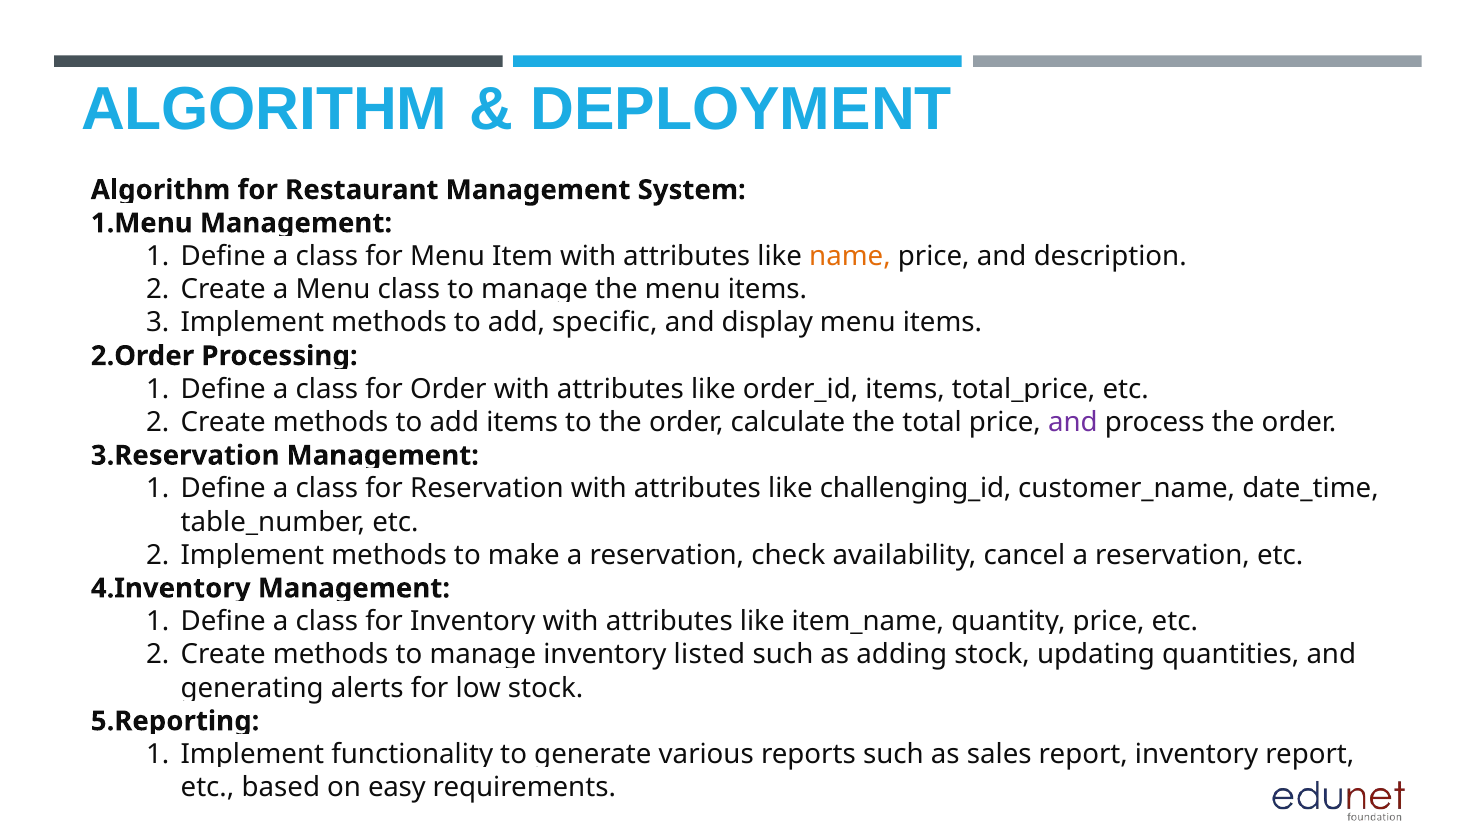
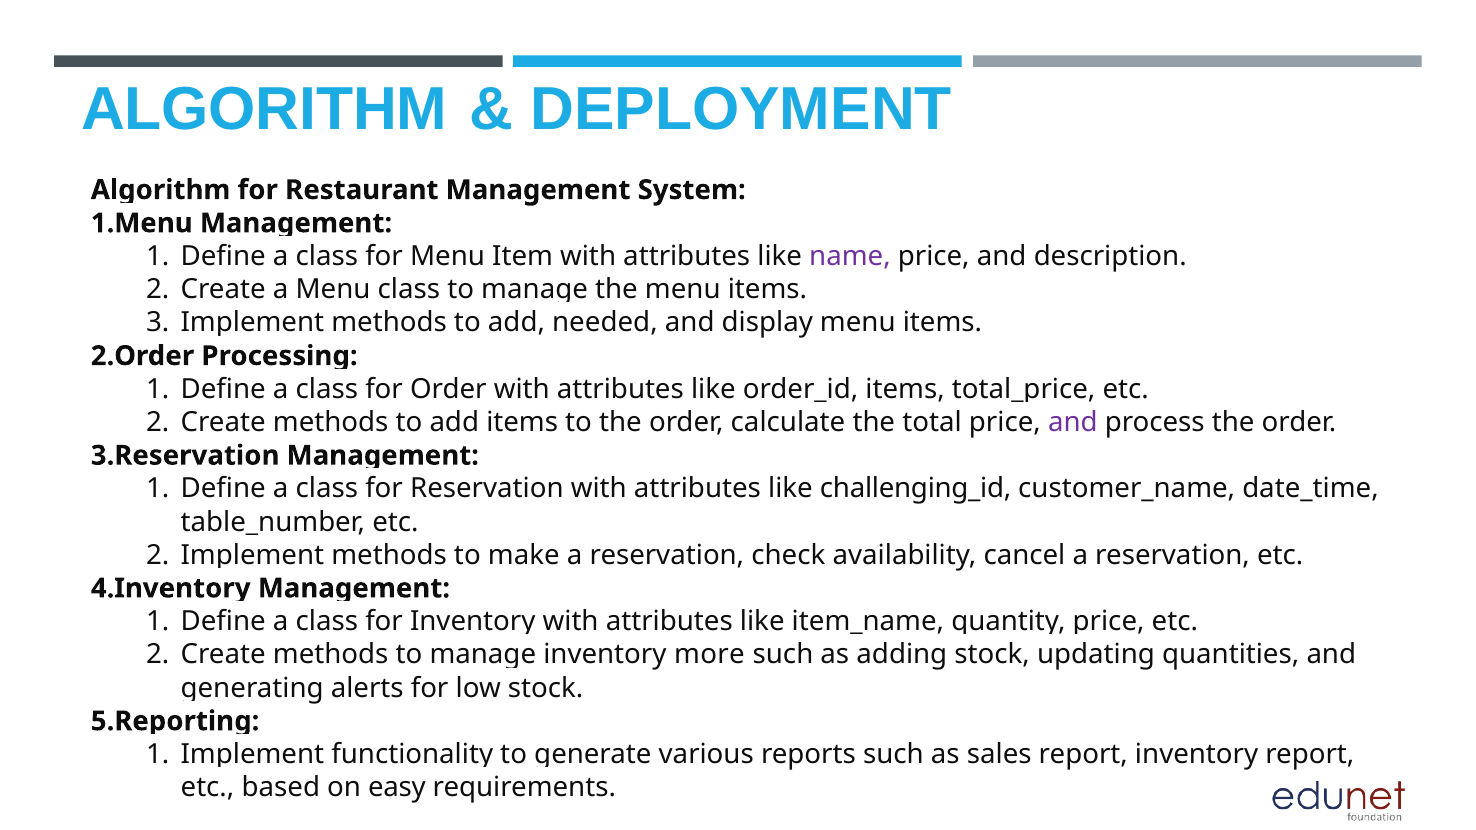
name colour: orange -> purple (850, 256)
specific: specific -> needed (605, 323)
listed: listed -> more (709, 655)
